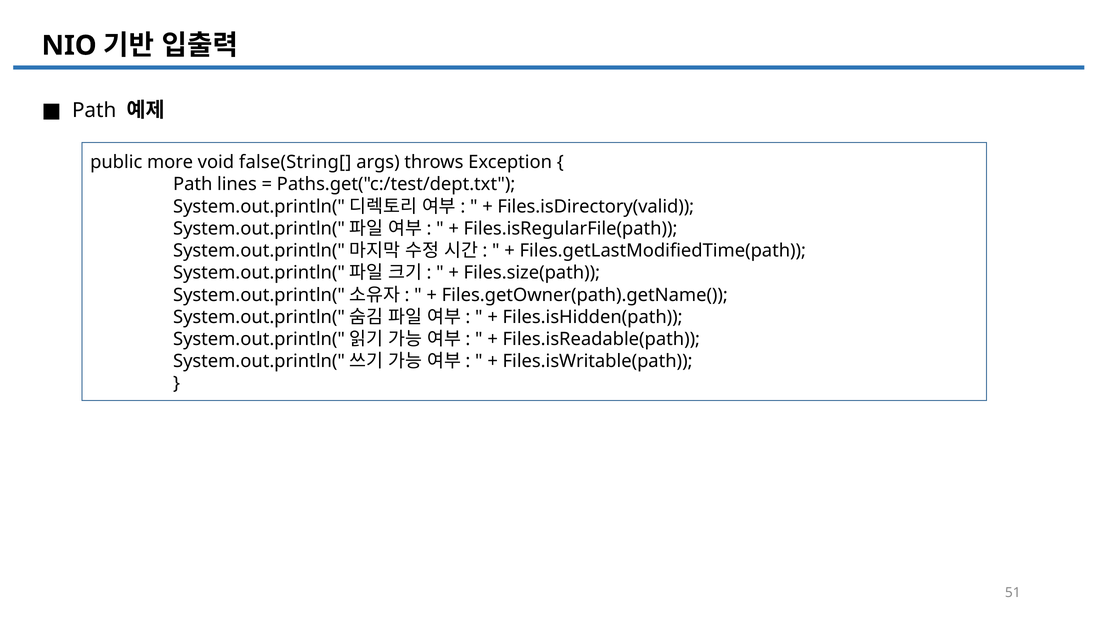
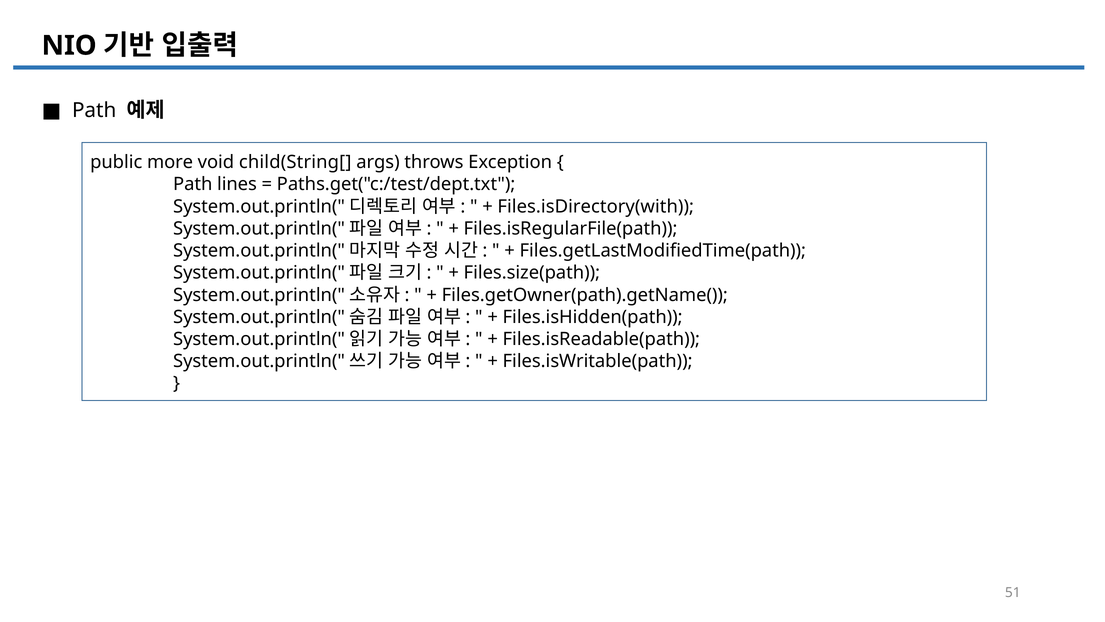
false(String[: false(String[ -> child(String[ (295, 162)
Files.isDirectory(valid: Files.isDirectory(valid -> Files.isDirectory(with (596, 206)
